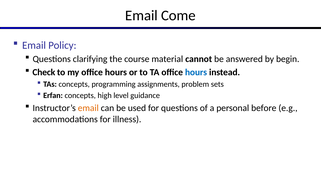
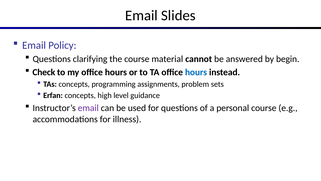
Come: Come -> Slides (178, 15)
email colour: orange -> purple (88, 108)
personal before: before -> course (264, 108)
